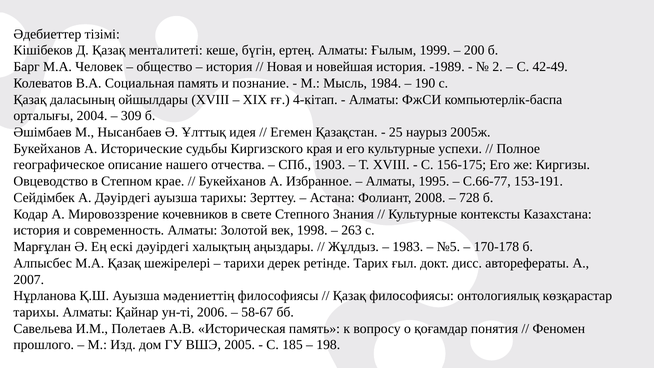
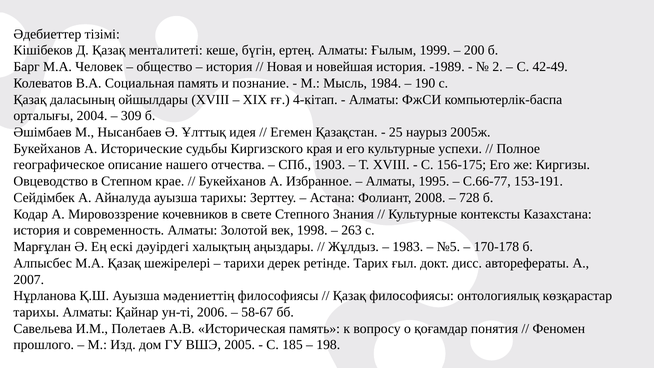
А Дәуірдегі: Дәуірдегі -> Айналуда (123, 198)
